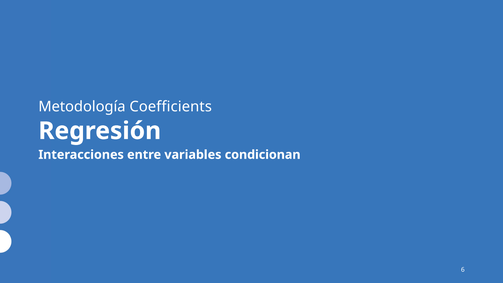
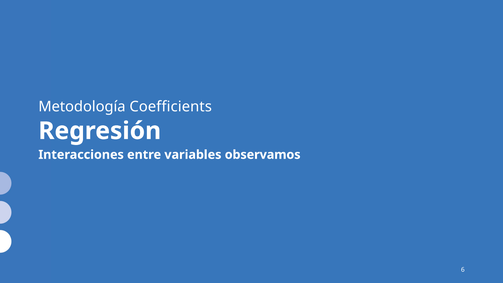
condicionan: condicionan -> observamos (263, 155)
